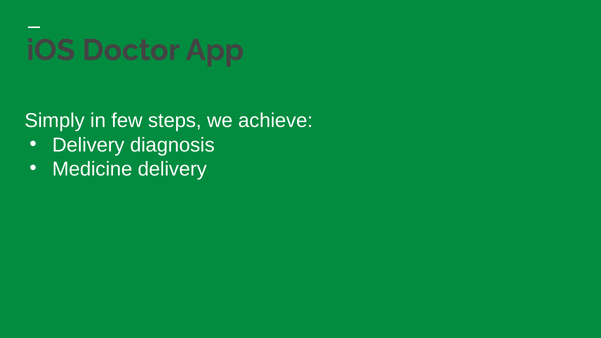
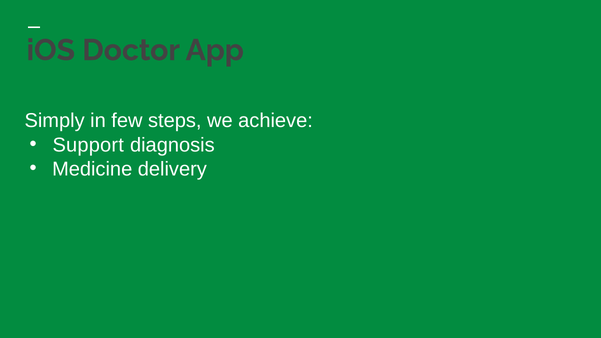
Delivery: Delivery -> Support (88, 145)
